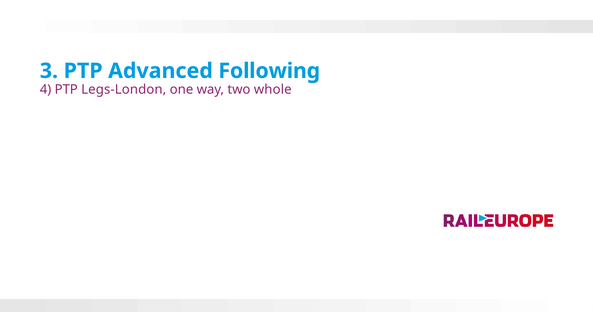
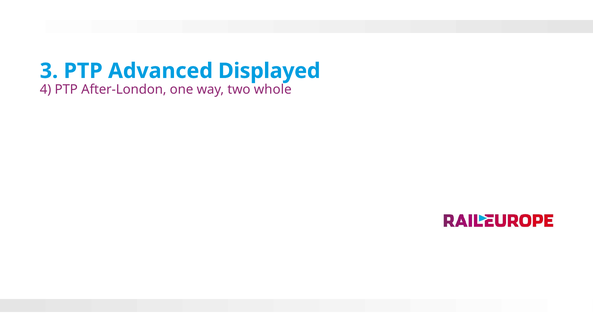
Following: Following -> Displayed (269, 71)
Legs-London: Legs-London -> After-London (124, 90)
